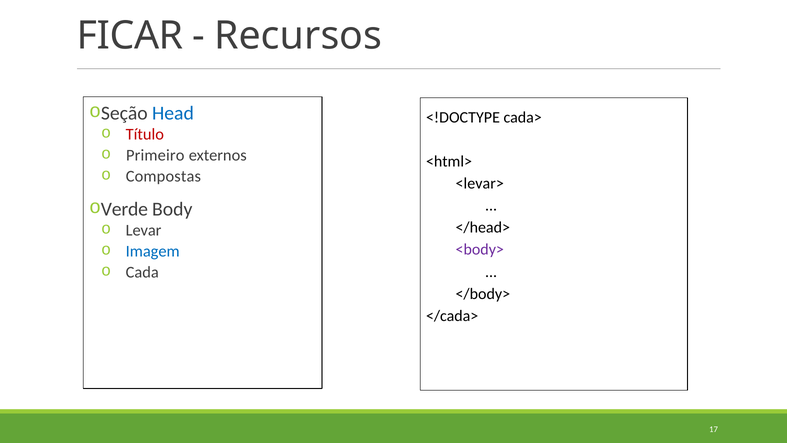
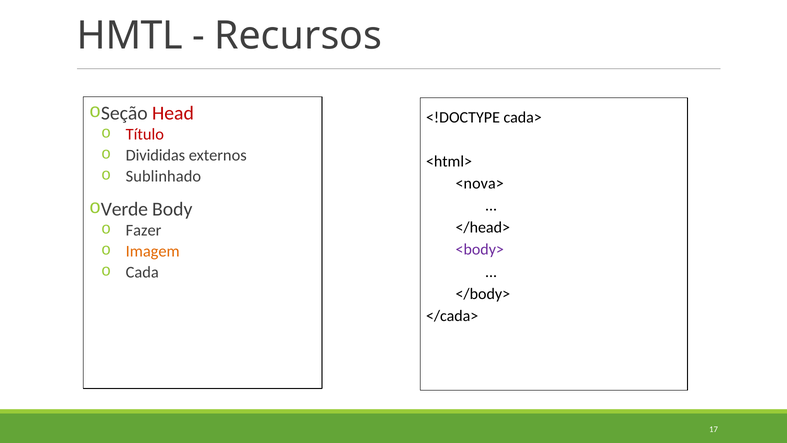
FICAR: FICAR -> HMTL (130, 36)
Head colour: blue -> red (173, 113)
Primeiro: Primeiro -> Divididas (155, 155)
Compostas: Compostas -> Sublinhado (163, 176)
<levar>: <levar> -> <nova> (480, 183)
Levar: Levar -> Fazer (144, 230)
Imagem colour: blue -> orange (153, 251)
